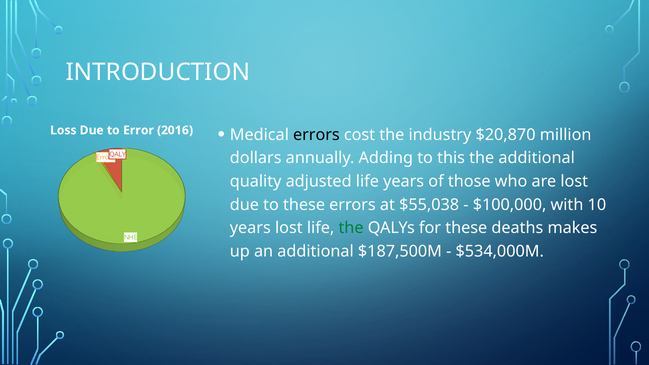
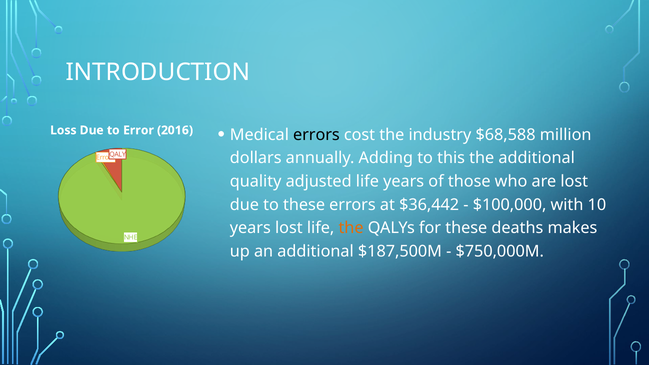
$20,870: $20,870 -> $68,588 (506, 135)
$55,038: $55,038 -> $36,442 (429, 205)
the colour: green -> orange (351, 228)
$534,000M: $534,000M -> $750,000M (500, 251)
